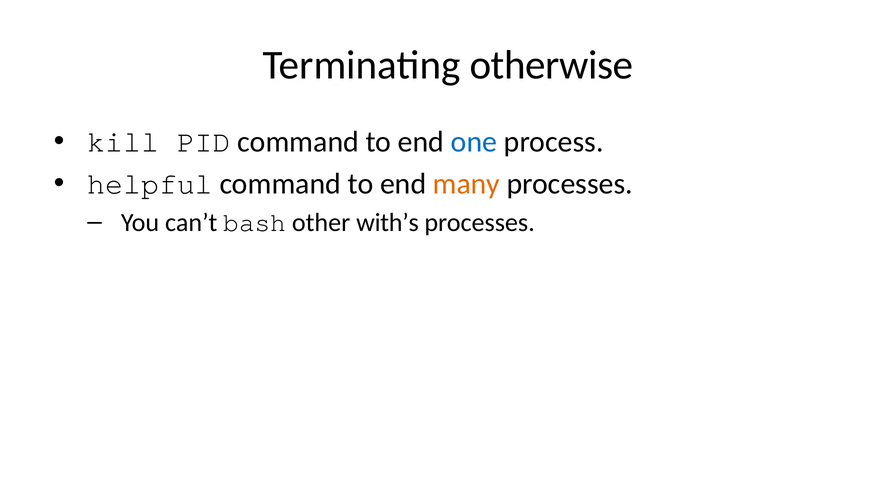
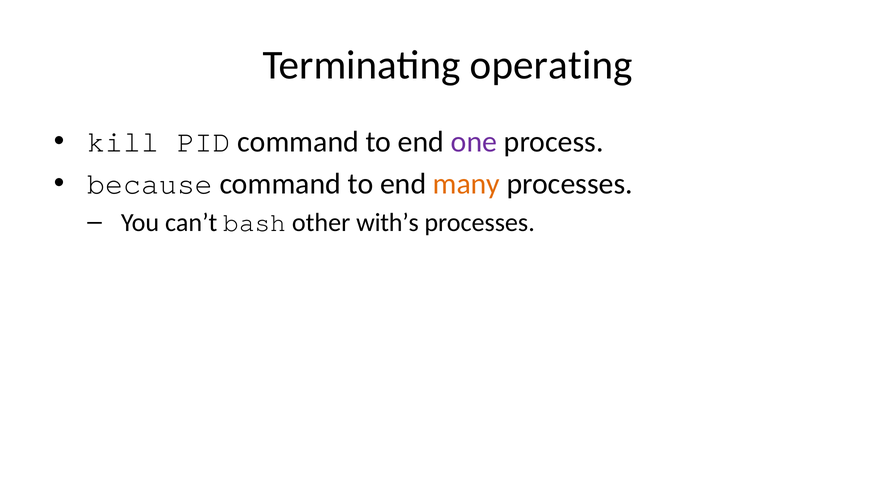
otherwise: otherwise -> operating (551, 65)
one colour: blue -> purple (474, 142)
helpful: helpful -> because (150, 184)
